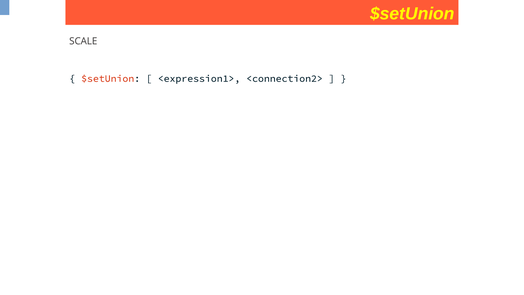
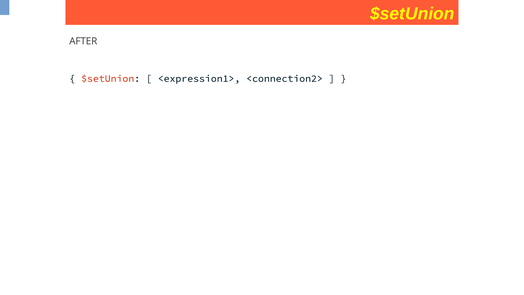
SCALE: SCALE -> AFTER (83, 41)
